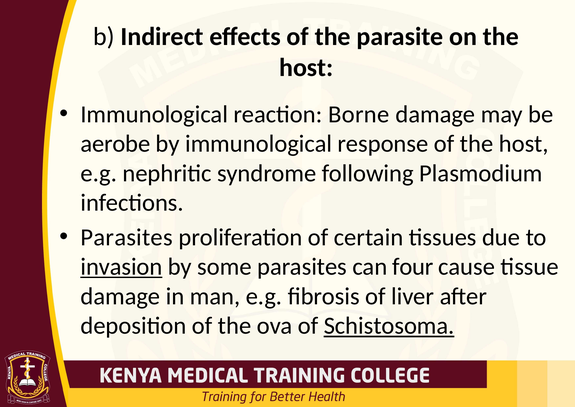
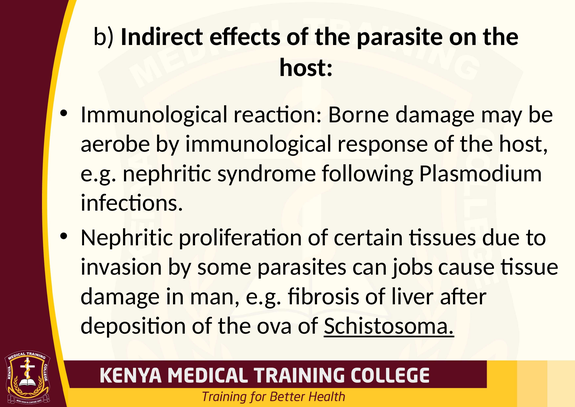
Parasites: Parasites -> Nephritic (127, 237)
invasion underline: present -> none (121, 267)
four: four -> jobs (413, 267)
